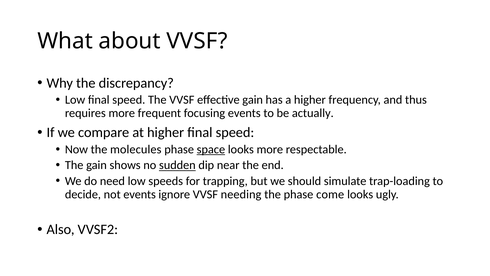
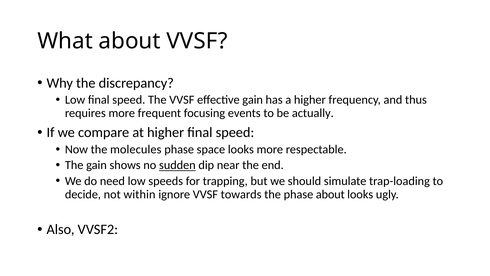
space underline: present -> none (211, 149)
not events: events -> within (139, 194)
needing: needing -> towards (241, 194)
phase come: come -> about (330, 194)
